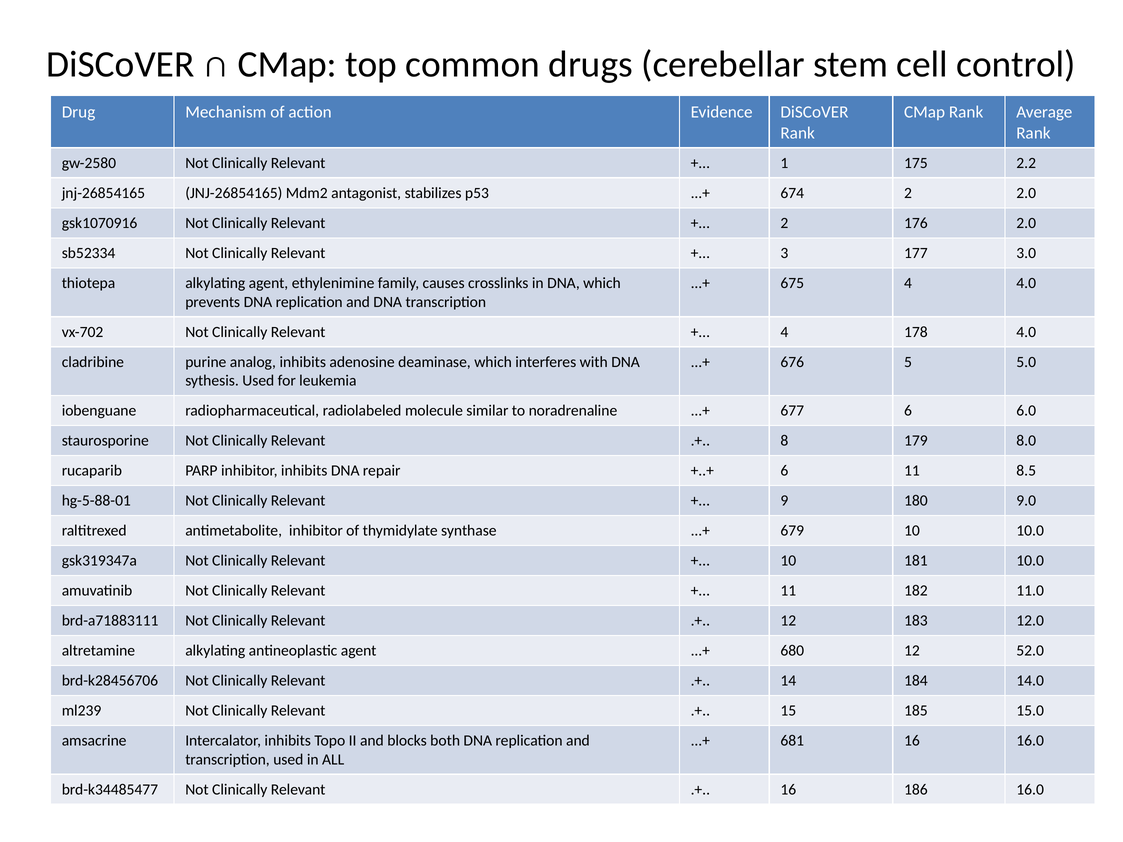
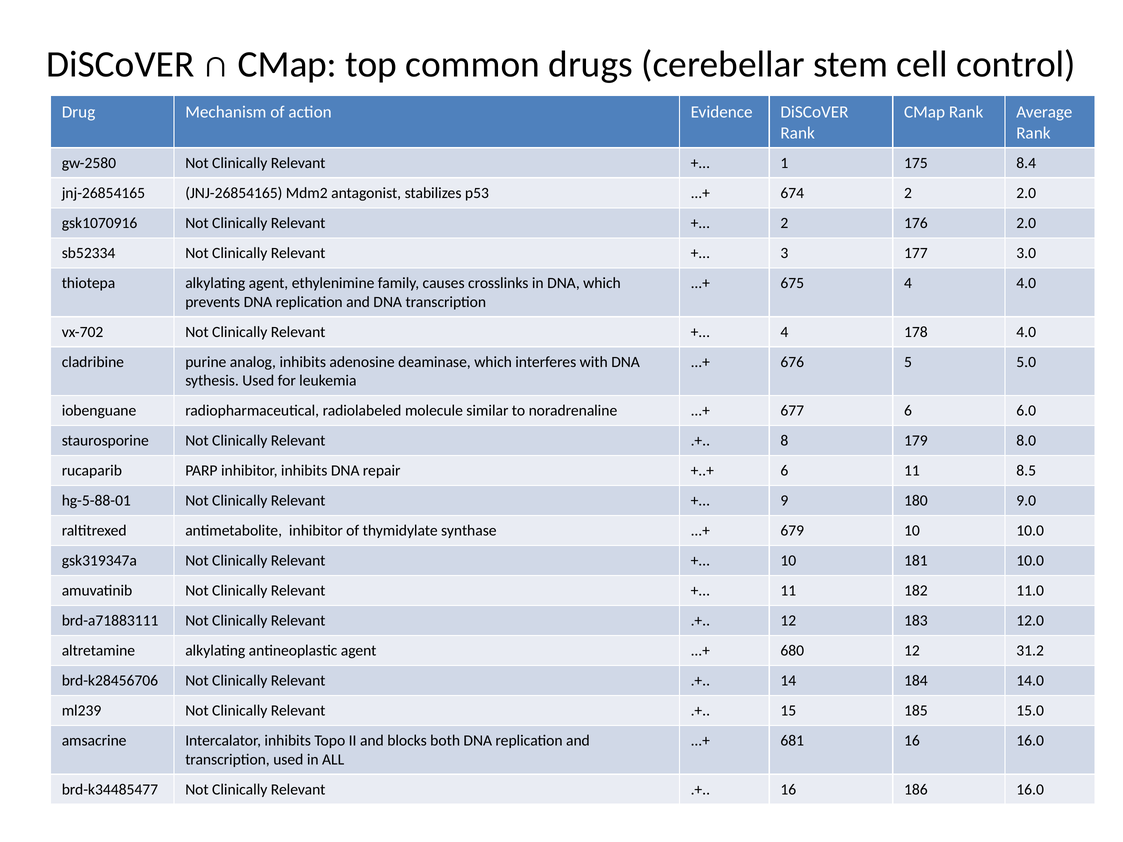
2.2: 2.2 -> 8.4 (1026, 163)
52.0: 52.0 -> 31.2 (1030, 651)
